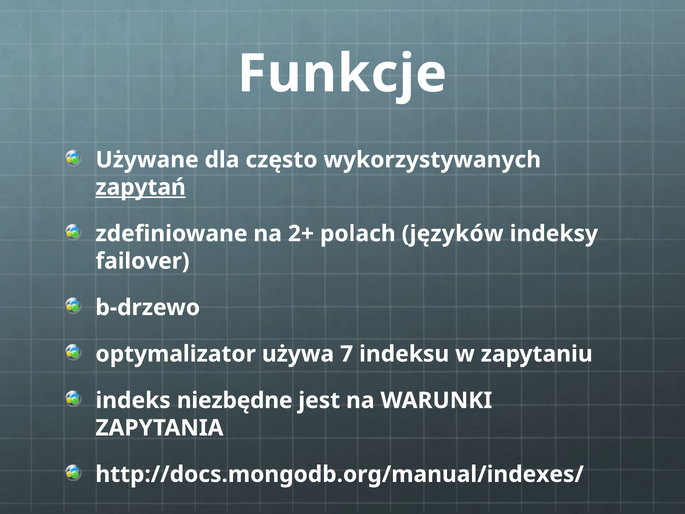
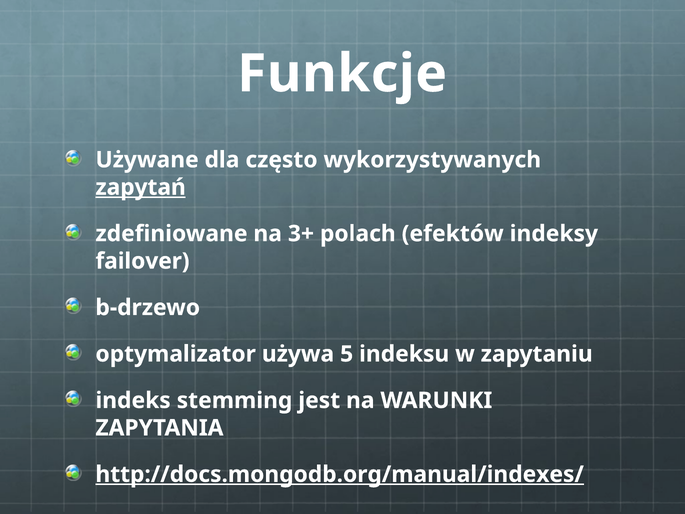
2+: 2+ -> 3+ (301, 234)
języków: języków -> efektów (453, 234)
7: 7 -> 5 (347, 354)
niezbędne: niezbędne -> stemming (235, 400)
http://docs.mongodb.org/manual/indexes/ underline: none -> present (340, 474)
